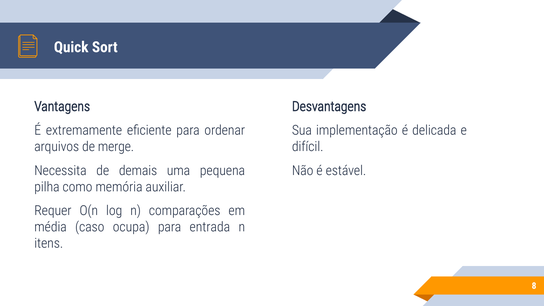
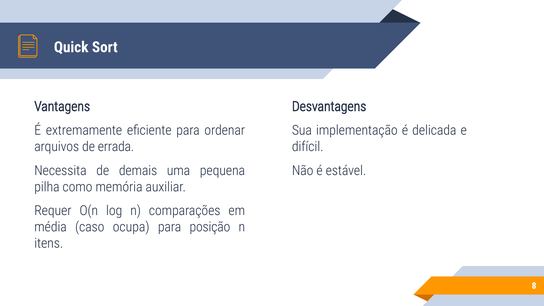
merge: merge -> errada (116, 147)
entrada: entrada -> posição (210, 227)
